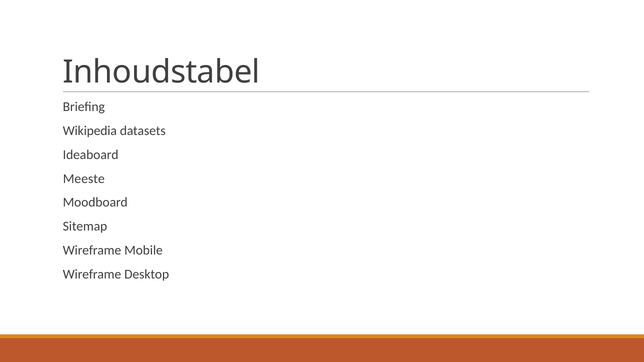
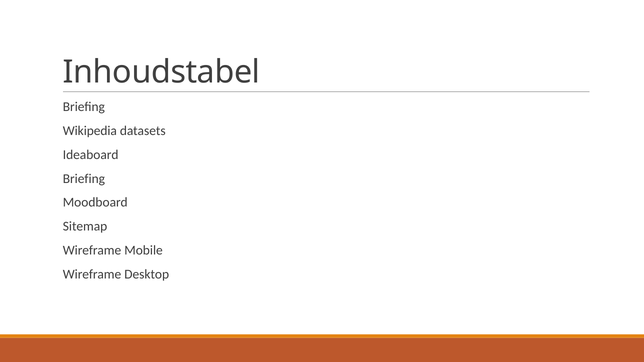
Meeste: Meeste -> Briefing (84, 179)
